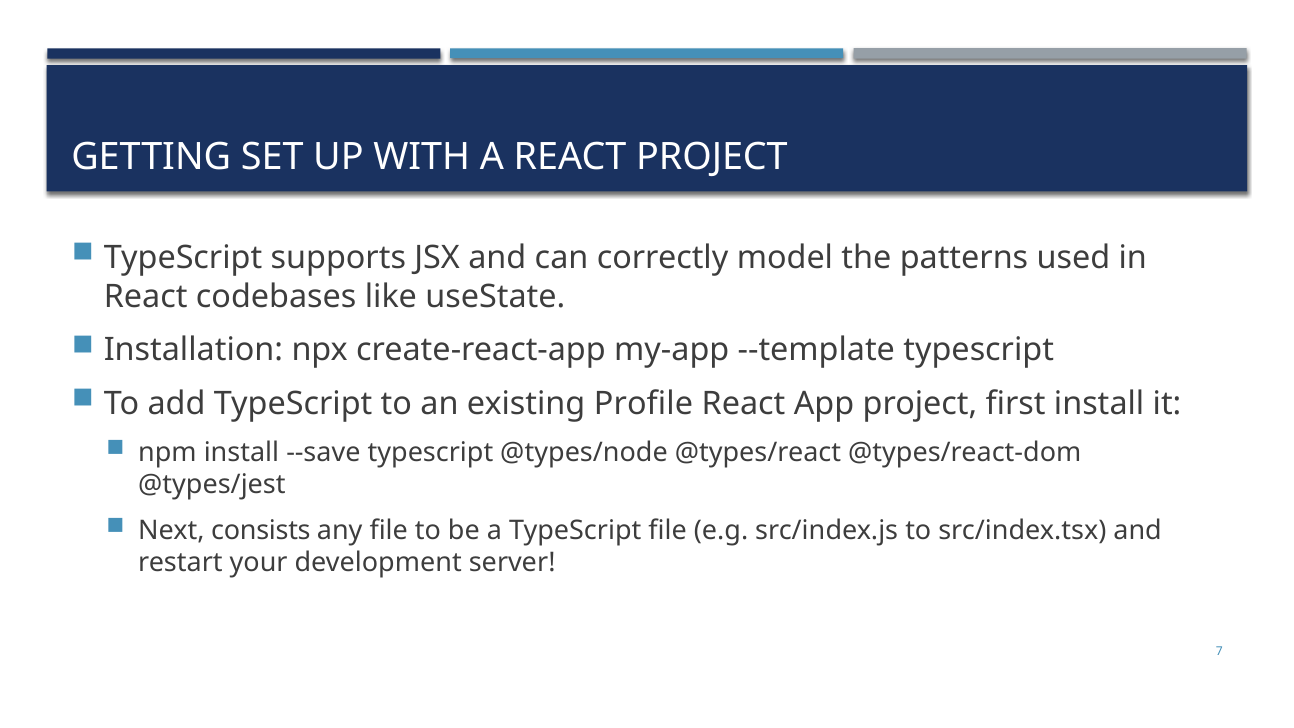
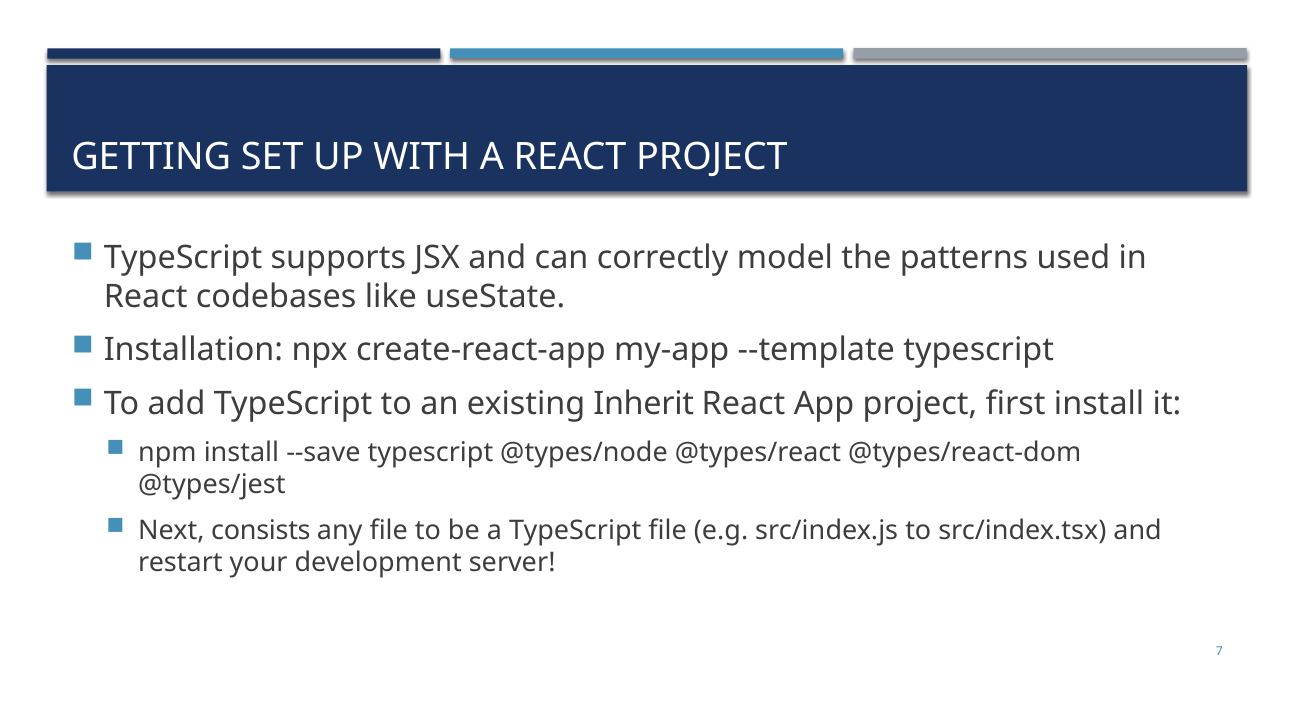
Profile: Profile -> Inherit (644, 403)
